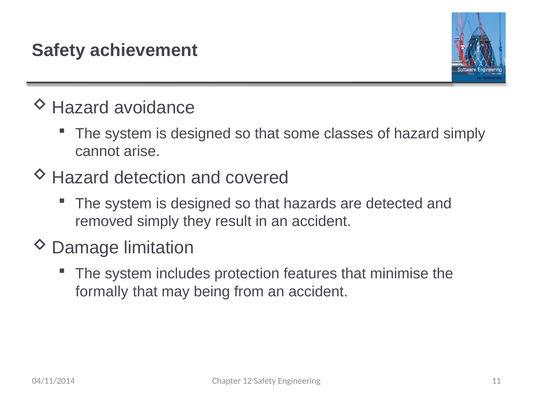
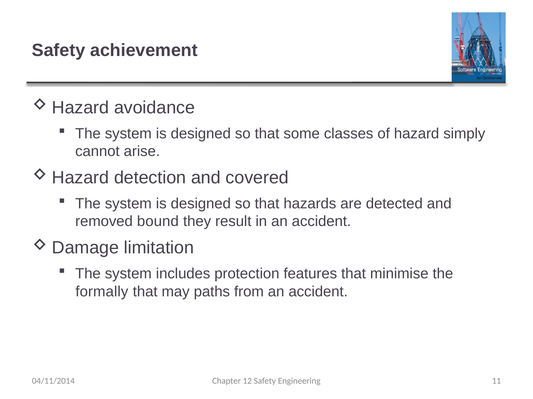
removed simply: simply -> bound (158, 222)
being: being -> paths (212, 292)
